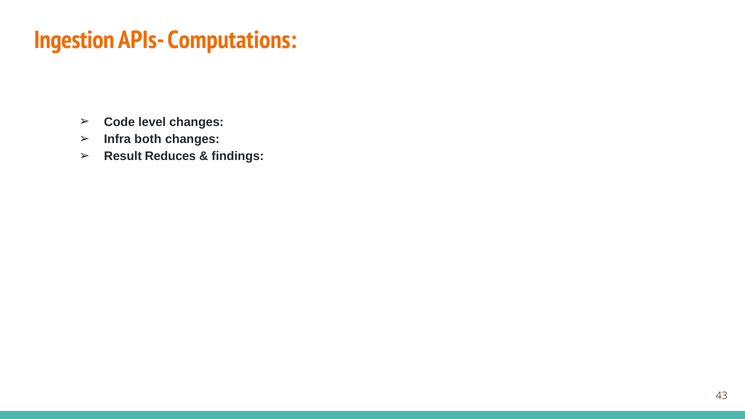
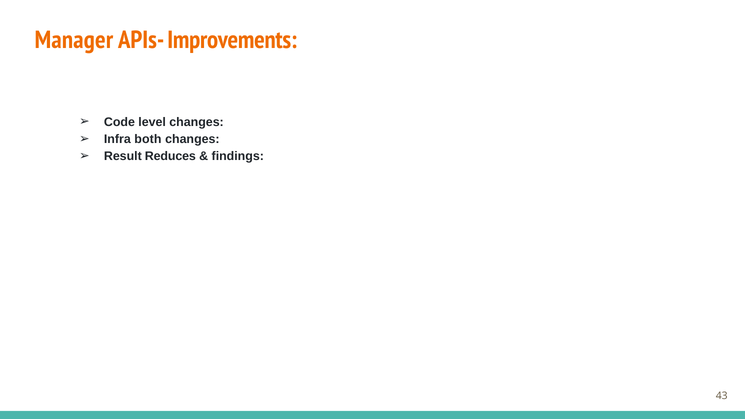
Ingestion: Ingestion -> Manager (74, 40)
Computations: Computations -> Improvements (232, 40)
